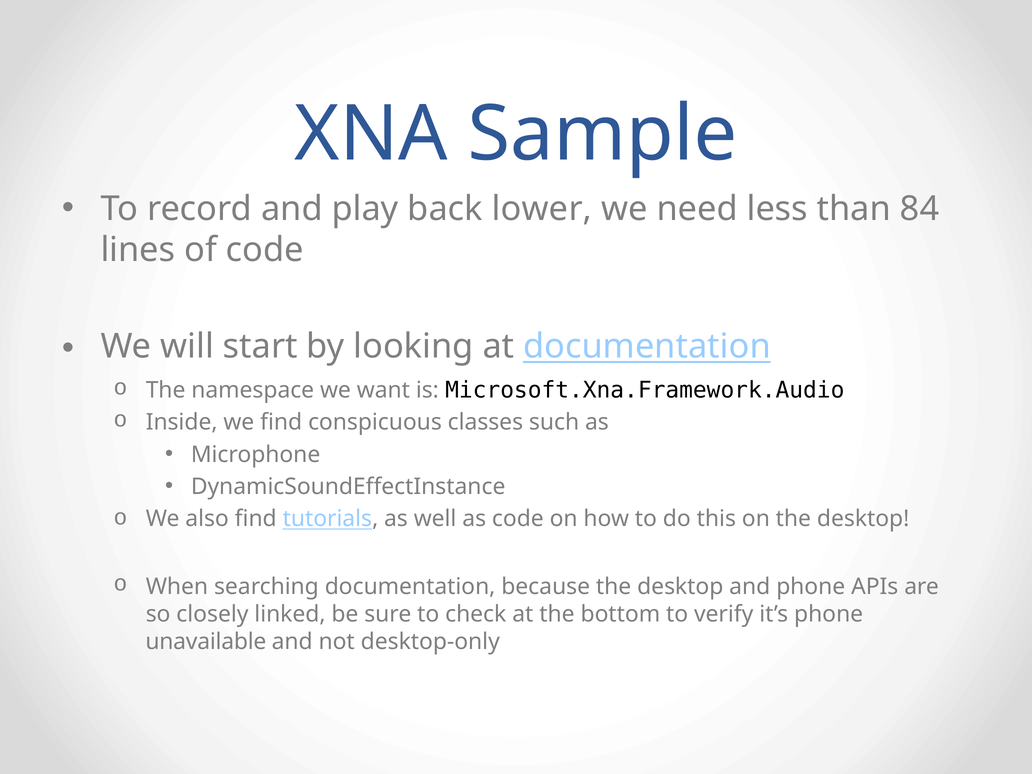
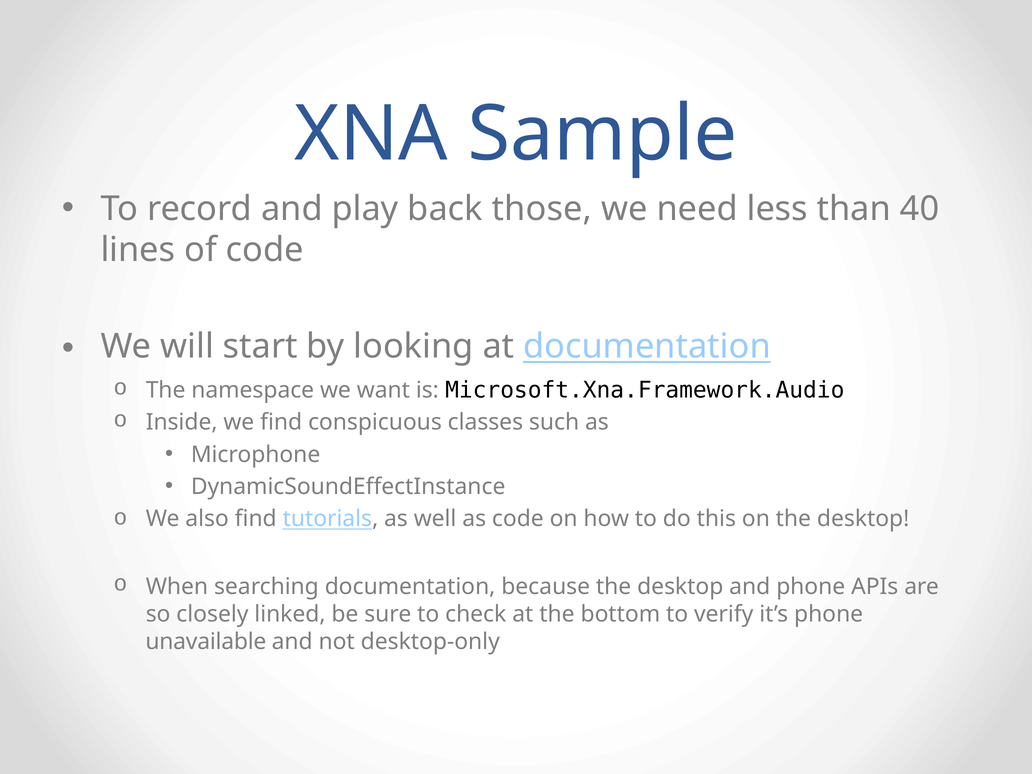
lower: lower -> those (542, 209)
84: 84 -> 40 (920, 209)
